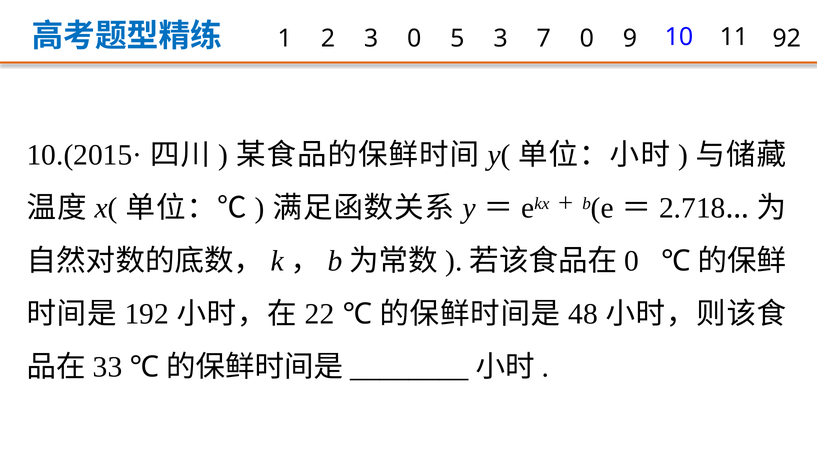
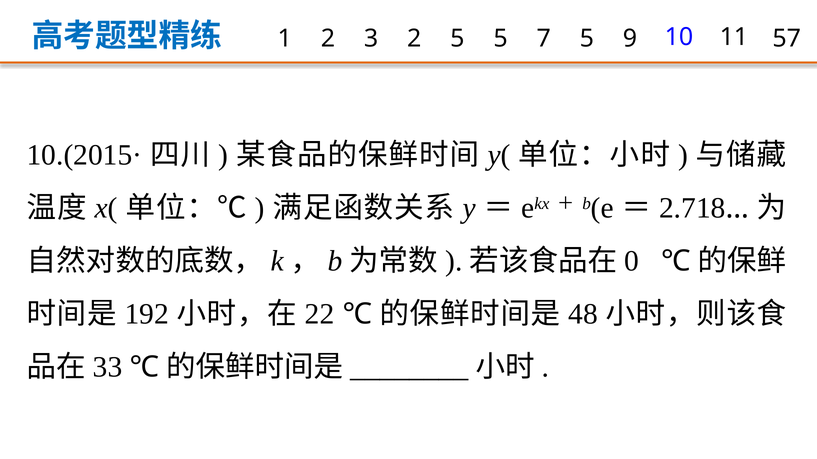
3 0: 0 -> 2 (414, 39)
5 3: 3 -> 5 (501, 39)
7 0: 0 -> 5 (587, 39)
92: 92 -> 57 (787, 39)
